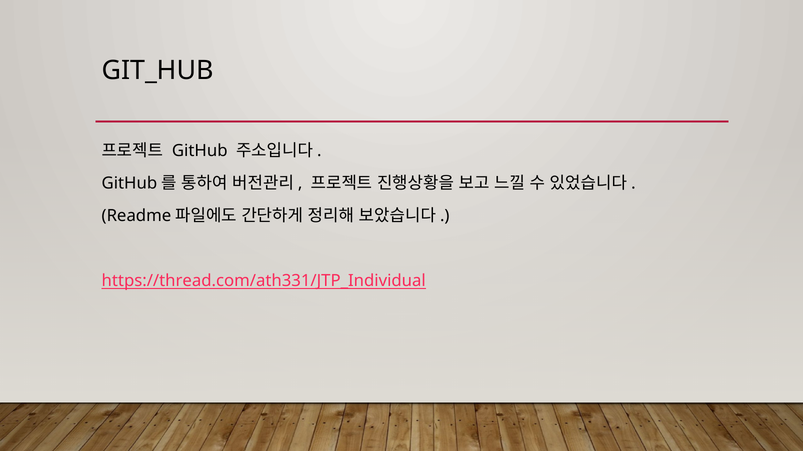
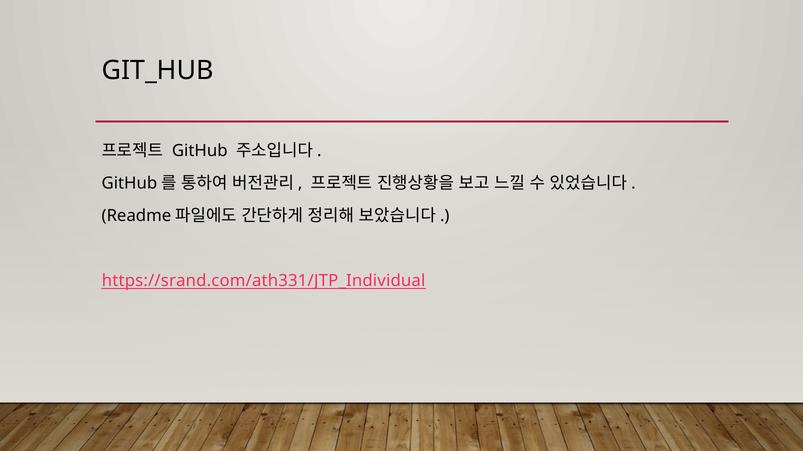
https://thread.com/ath331/JTP_Individual: https://thread.com/ath331/JTP_Individual -> https://srand.com/ath331/JTP_Individual (264, 281)
